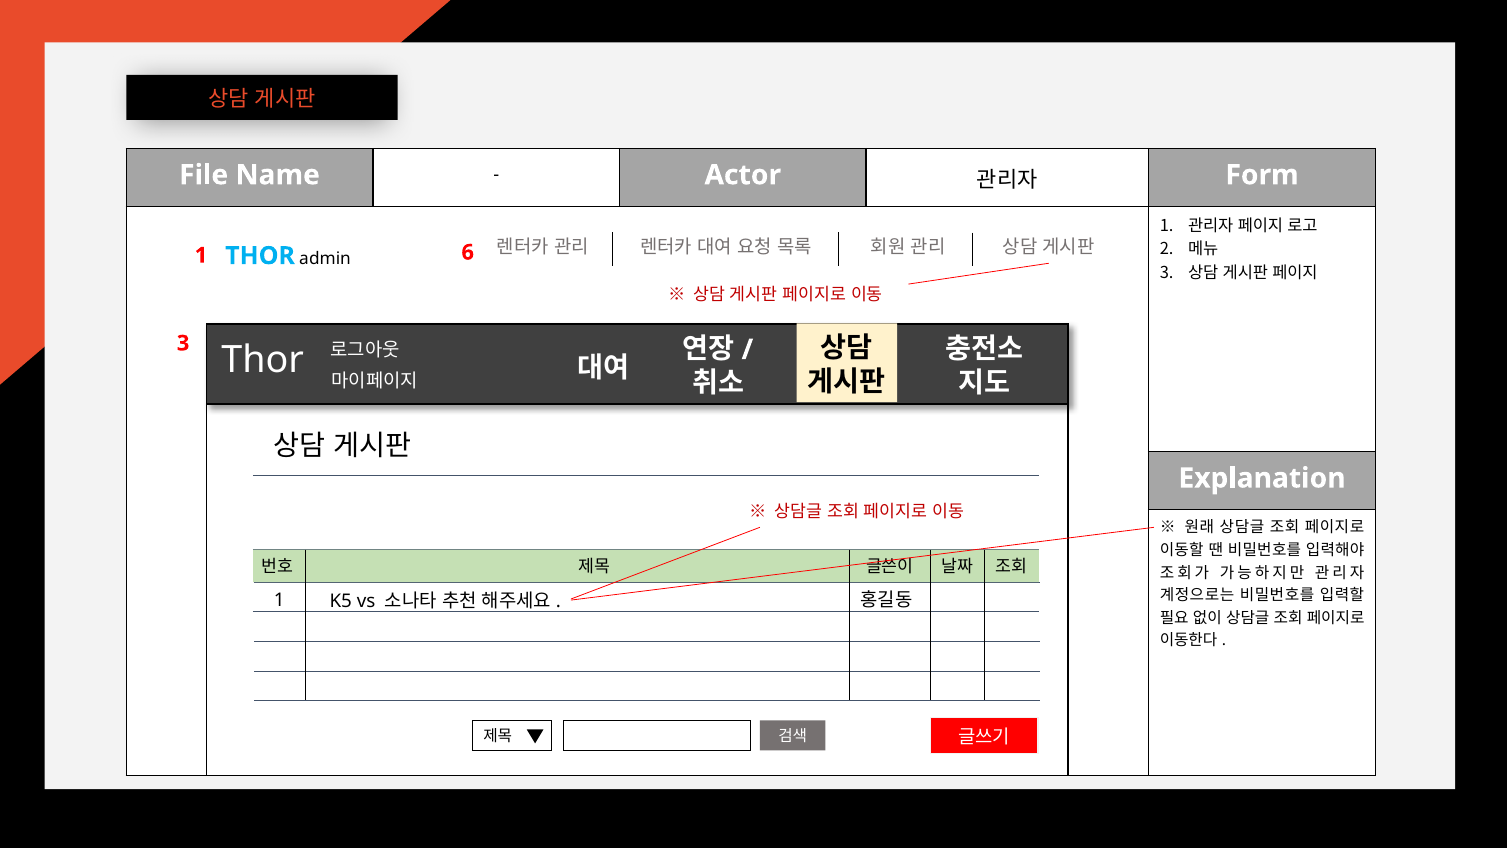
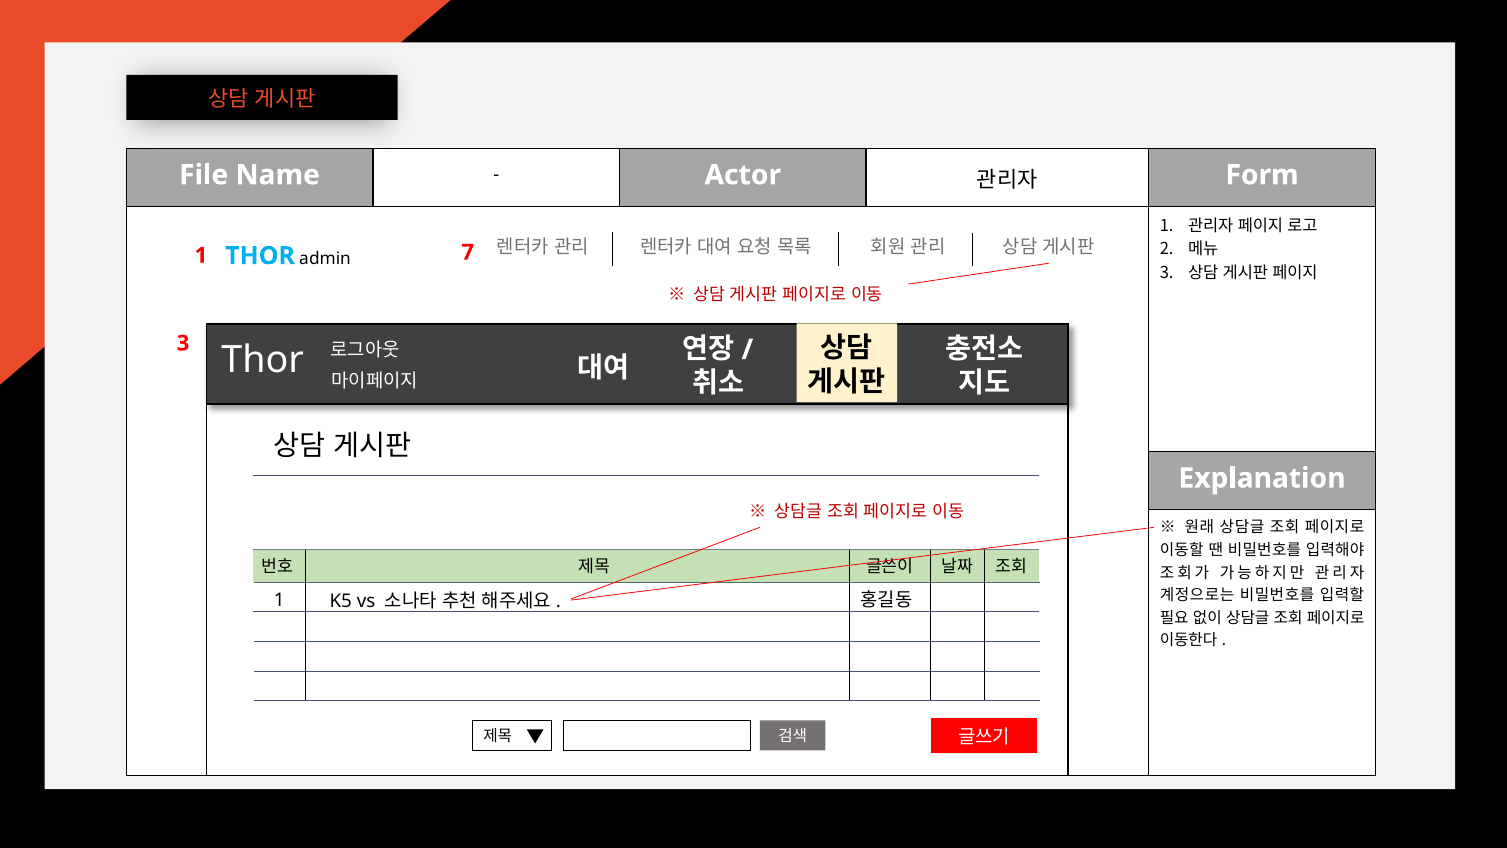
6: 6 -> 7 (468, 252)
